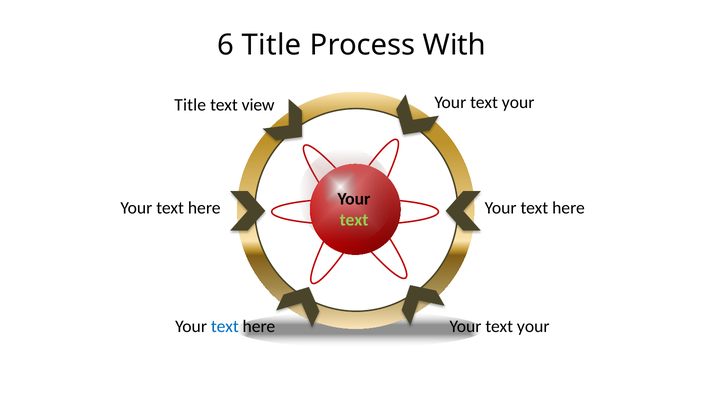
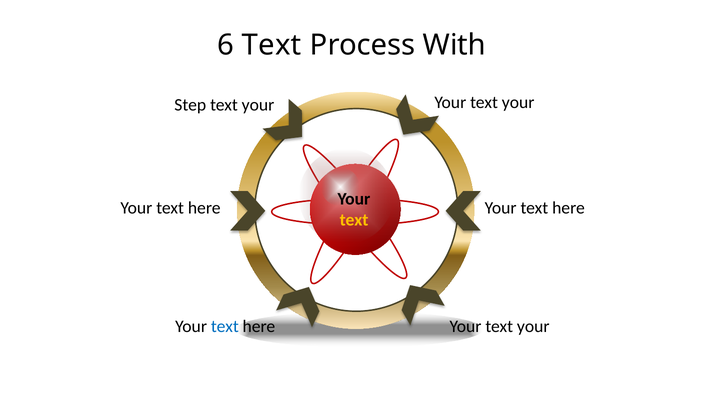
6 Title: Title -> Text (272, 45)
Title: Title -> Step (190, 105)
view: view -> your (258, 105)
text colour: light green -> yellow (354, 220)
